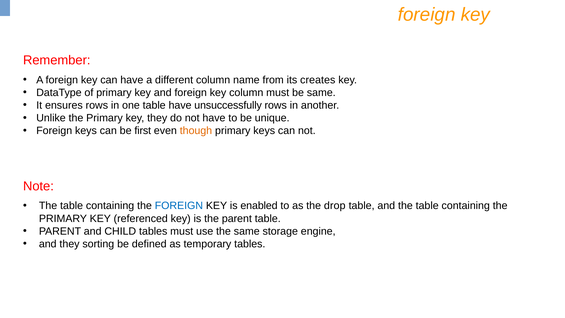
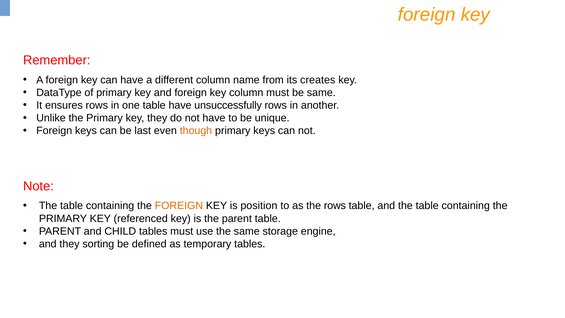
first: first -> last (143, 131)
FOREIGN colour: blue -> orange (179, 206)
enabled: enabled -> position (259, 206)
the drop: drop -> rows (335, 206)
